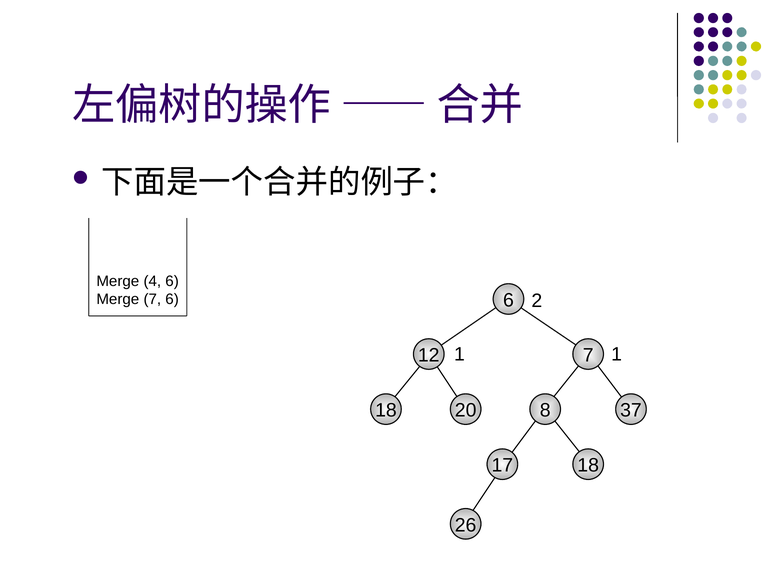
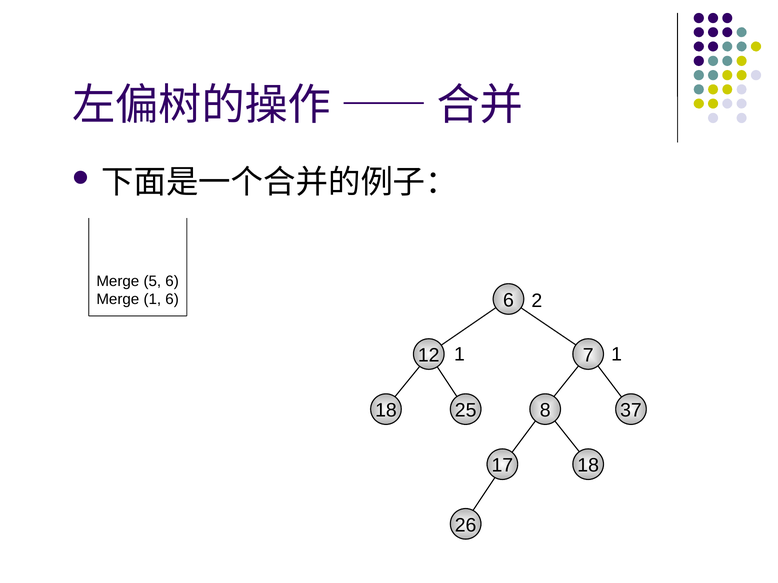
4: 4 -> 5 (152, 281)
Merge 7: 7 -> 1 (152, 300)
20: 20 -> 25 (466, 411)
